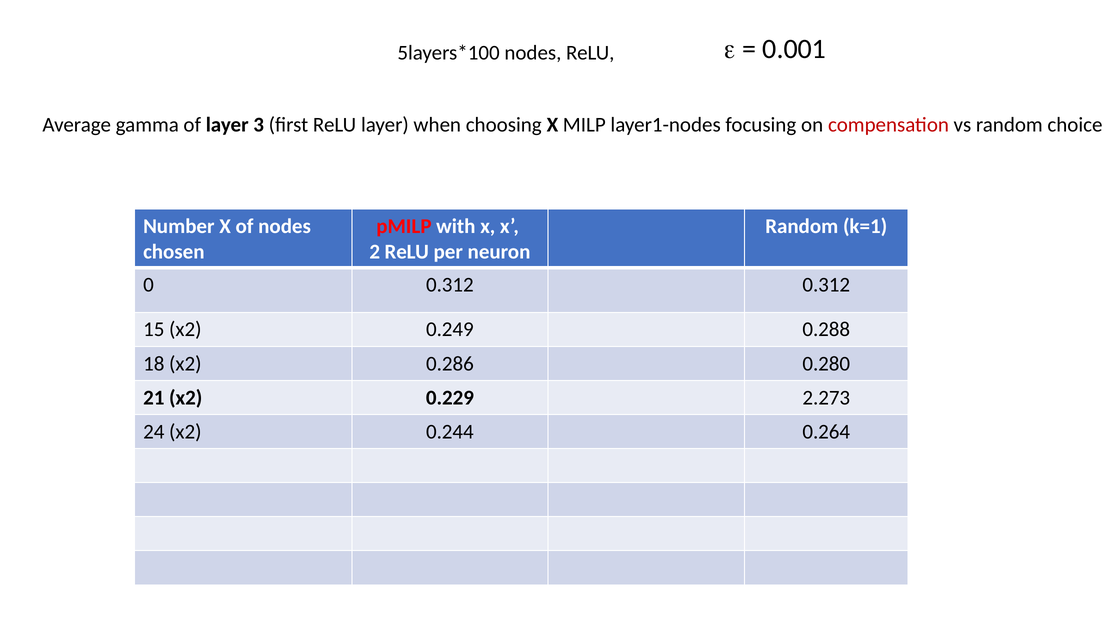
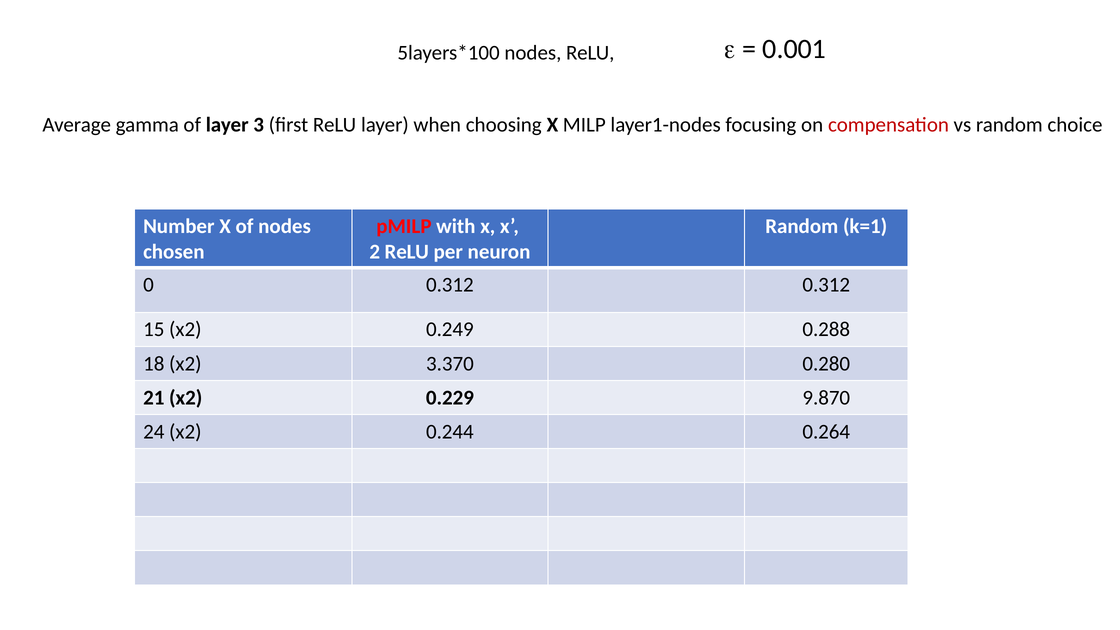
0.286: 0.286 -> 3.370 (450, 364)
2.273: 2.273 -> 9.870 (826, 398)
